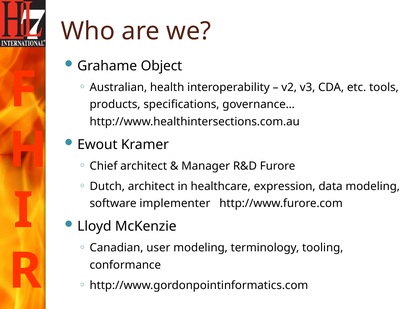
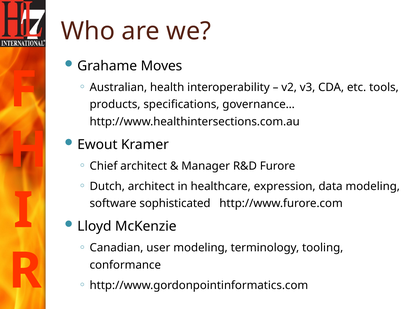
Object: Object -> Moves (161, 66)
implementer: implementer -> sophisticated (175, 203)
